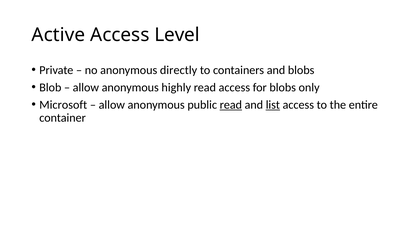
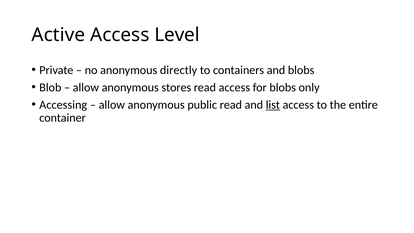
highly: highly -> stores (176, 87)
Microsoft: Microsoft -> Accessing (63, 105)
read underline: present -> none (231, 105)
